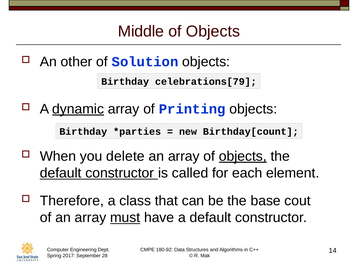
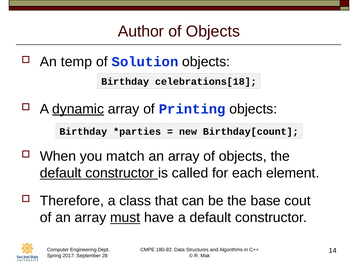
Middle: Middle -> Author (141, 32)
other: other -> temp (76, 62)
celebrations[79: celebrations[79 -> celebrations[18 (206, 82)
delete: delete -> match (125, 157)
objects underline: present -> none (243, 157)
